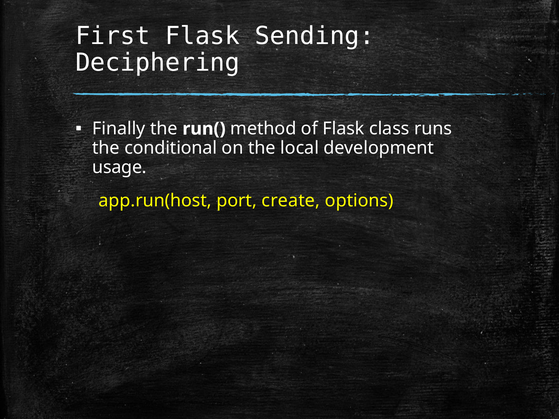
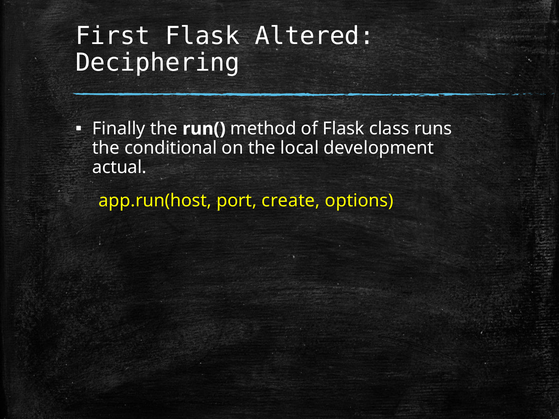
Sending: Sending -> Altered (315, 36)
usage: usage -> actual (119, 167)
